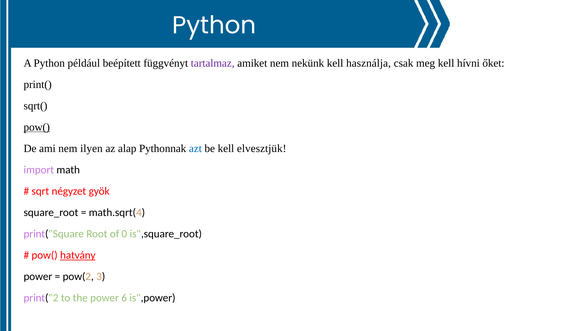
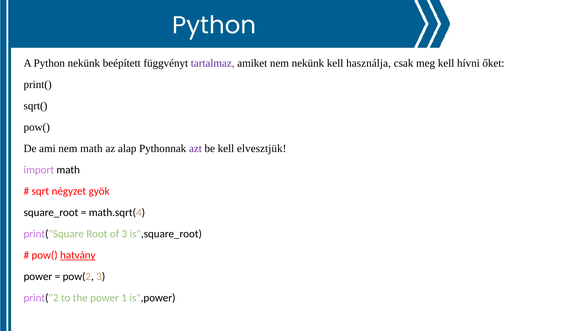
Python például: például -> nekünk (84, 63)
pow( underline: present -> none (37, 127)
nem ilyen: ilyen -> math (91, 148)
azt colour: blue -> purple (195, 148)
of 0: 0 -> 3 (124, 234)
6: 6 -> 1 (124, 298)
